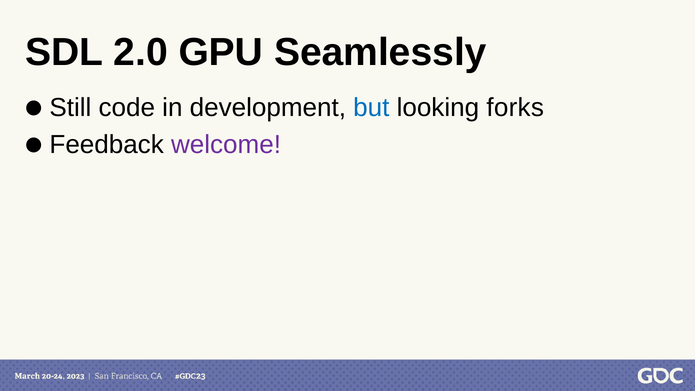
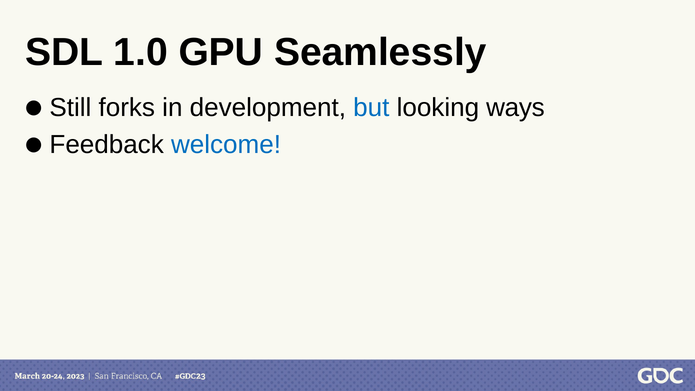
2.0: 2.0 -> 1.0 (141, 52)
code: code -> forks (127, 107)
forks: forks -> ways (515, 107)
welcome colour: purple -> blue (226, 145)
